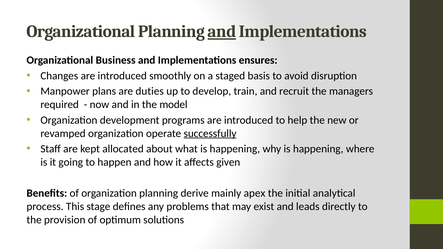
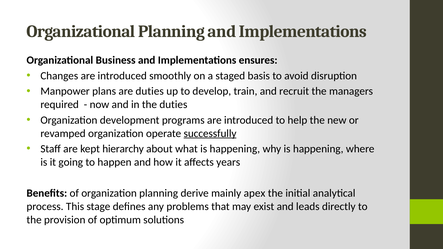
and underline: present -> none (222, 32)
the model: model -> duties (173, 105)
allocated: allocated -> hierarchy (123, 149)
given: given -> years (228, 162)
